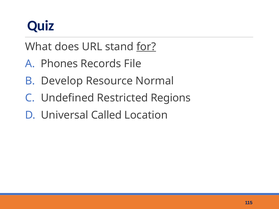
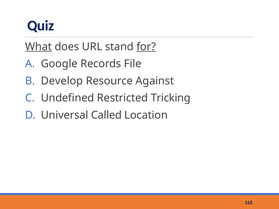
What underline: none -> present (38, 47)
Phones: Phones -> Google (59, 64)
Normal: Normal -> Against (155, 81)
Regions: Regions -> Tricking (171, 98)
